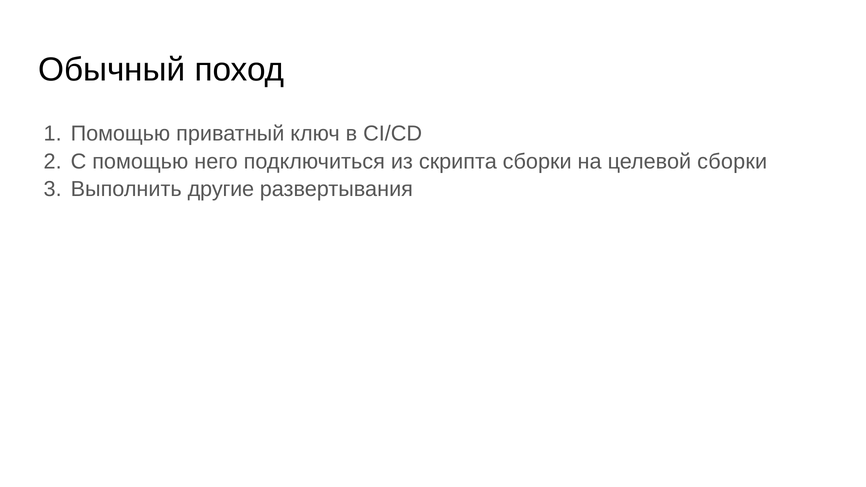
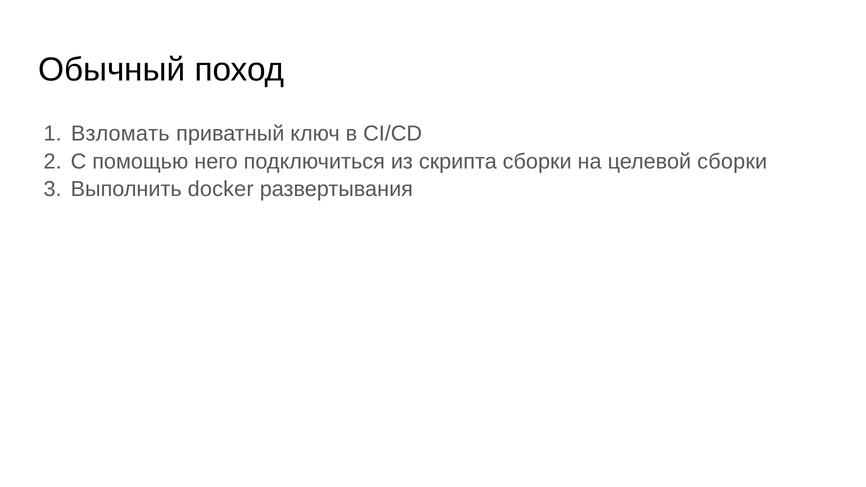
Помощью: Помощью -> Взломать (120, 134)
другие: другие -> docker (221, 189)
